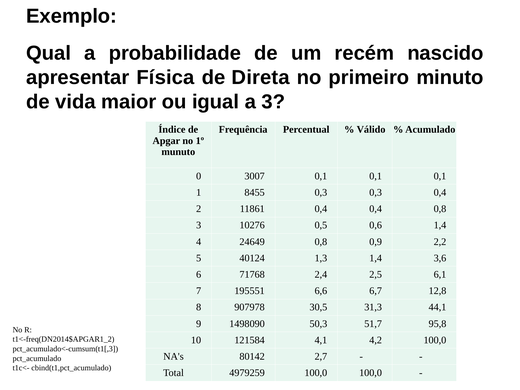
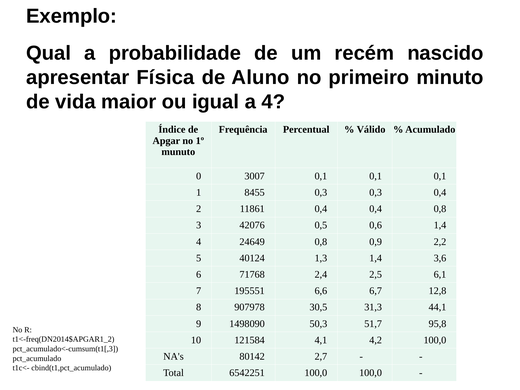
Direta: Direta -> Aluno (261, 77)
a 3: 3 -> 4 (273, 102)
10276: 10276 -> 42076 (252, 225)
4979259: 4979259 -> 6542251 (247, 373)
